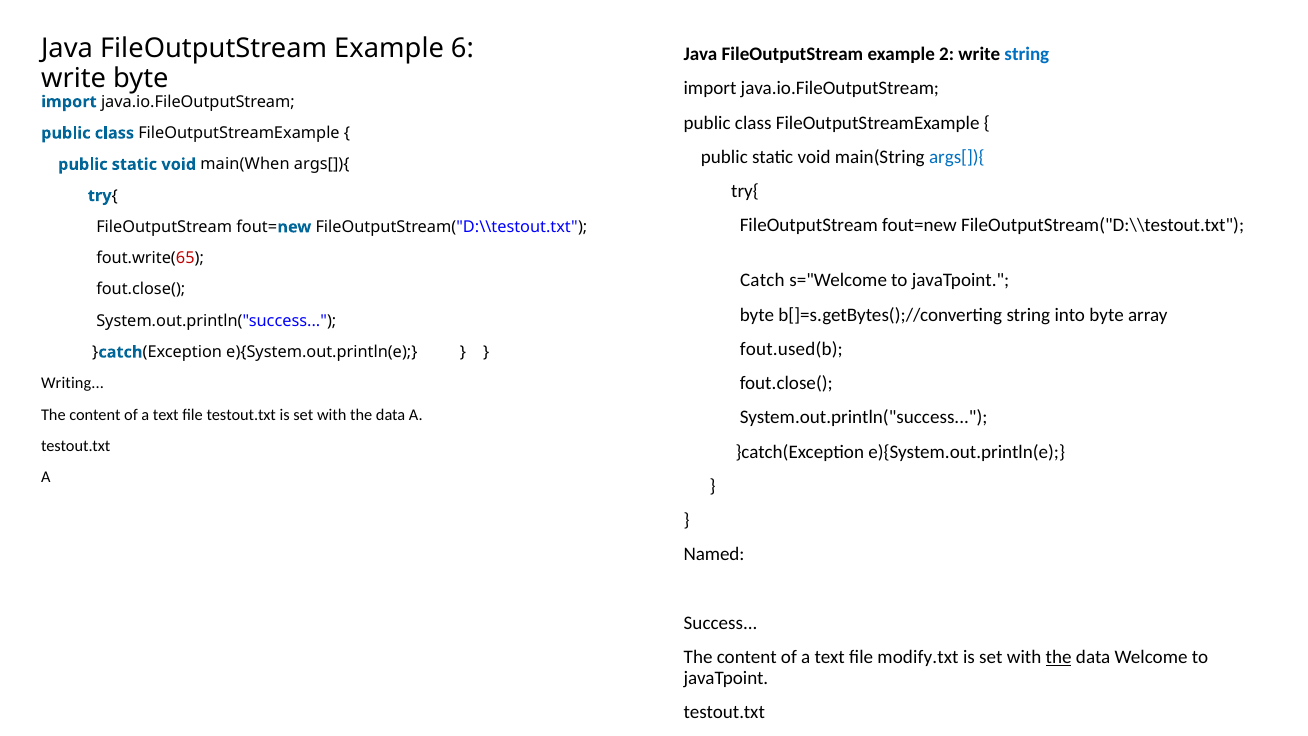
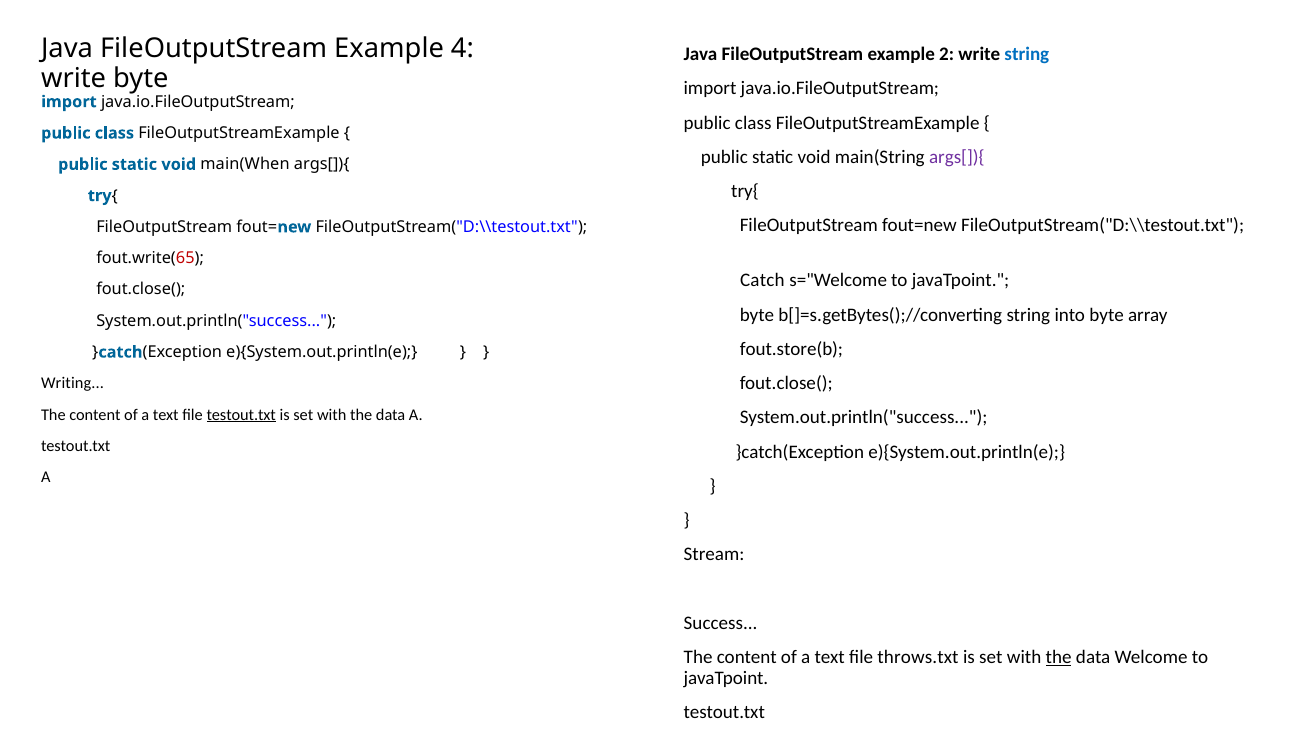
6: 6 -> 4 (462, 49)
args[]){ colour: blue -> purple (957, 157)
fout.used(b: fout.used(b -> fout.store(b (791, 349)
testout.txt underline: none -> present (241, 415)
Named: Named -> Stream (714, 554)
modify.txt: modify.txt -> throws.txt (918, 657)
